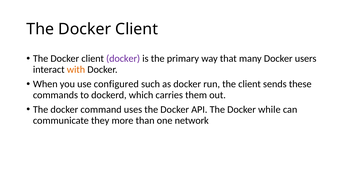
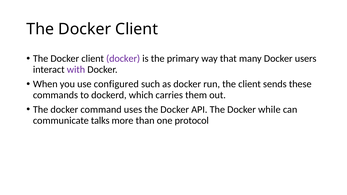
with colour: orange -> purple (76, 70)
they: they -> talks (100, 121)
network: network -> protocol (192, 121)
